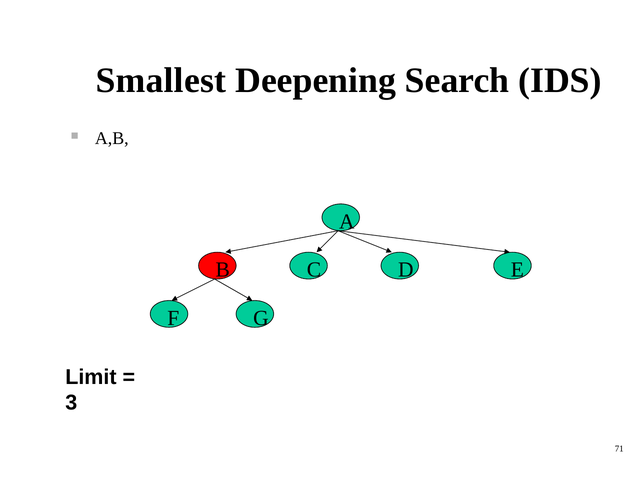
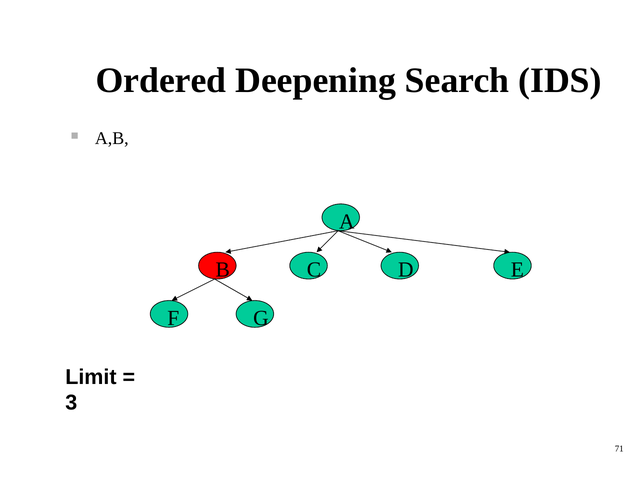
Smallest: Smallest -> Ordered (161, 80)
